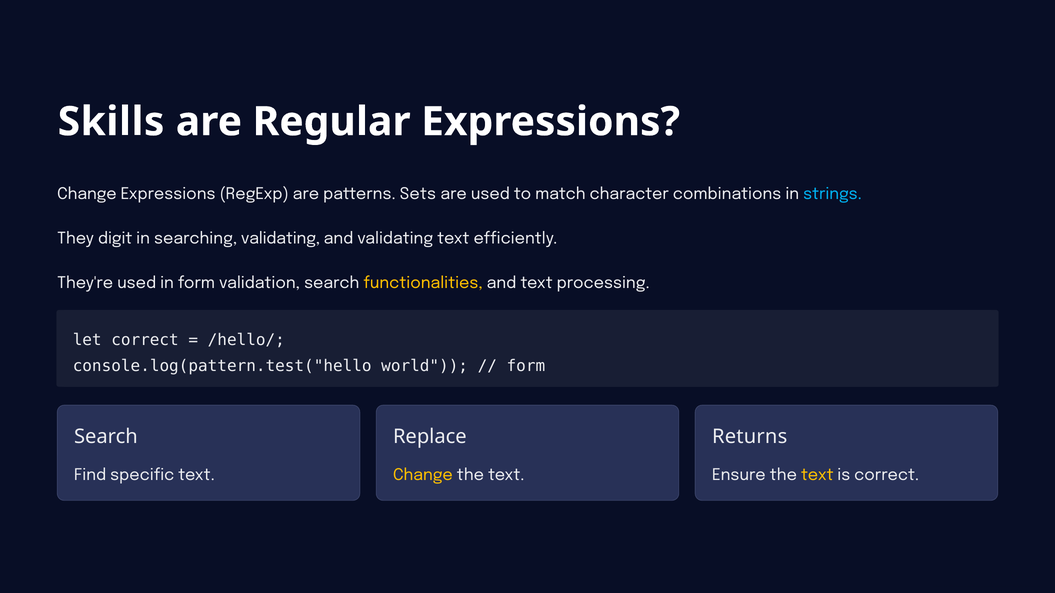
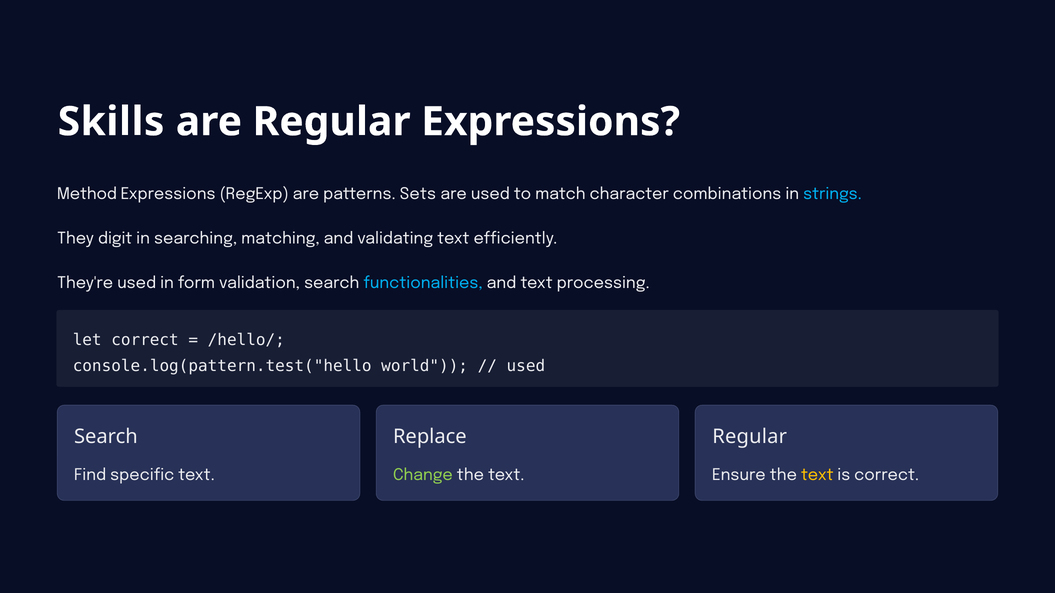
Change: Change -> Method (87, 194)
searching validating: validating -> matching (280, 239)
functionalities colour: yellow -> light blue (423, 283)
form: form -> used (526, 366)
Returns: Returns -> Regular (750, 437)
Change colour: yellow -> light green (423, 475)
